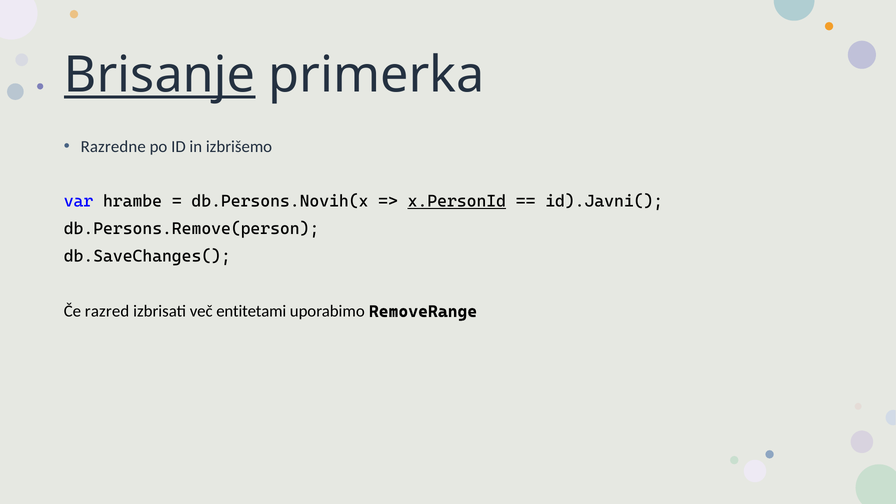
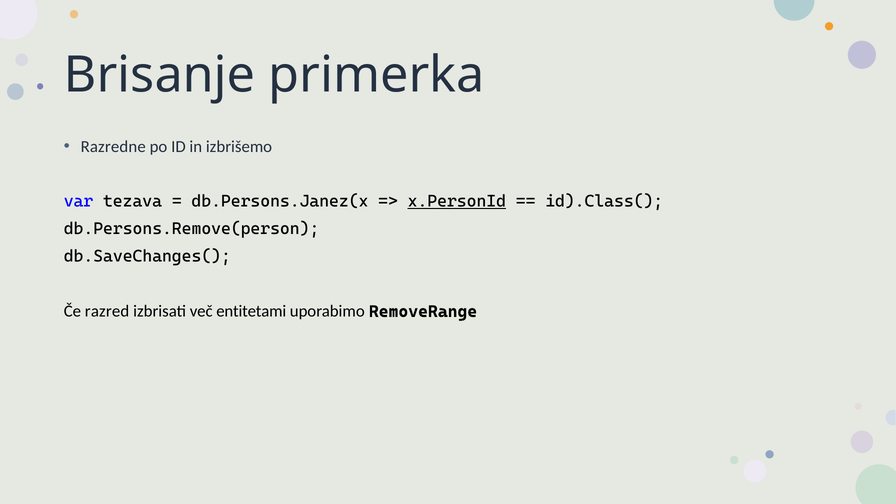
Brisanje underline: present -> none (160, 75)
hrambe: hrambe -> tezava (133, 201)
db.Persons.Novih(x: db.Persons.Novih(x -> db.Persons.Janez(x (280, 201)
id).Javni(: id).Javni( -> id).Class( (604, 201)
